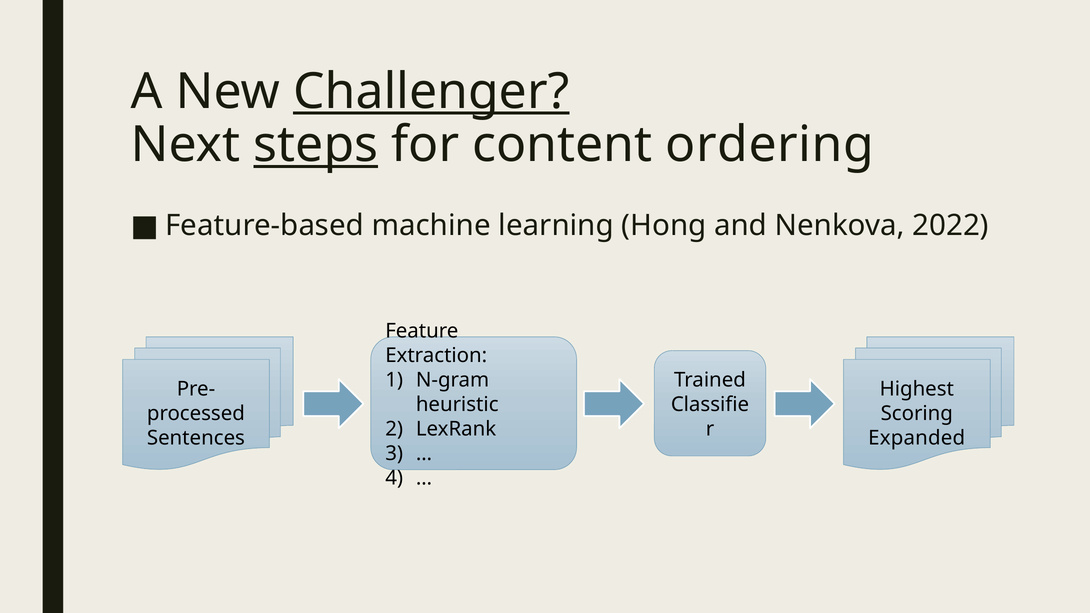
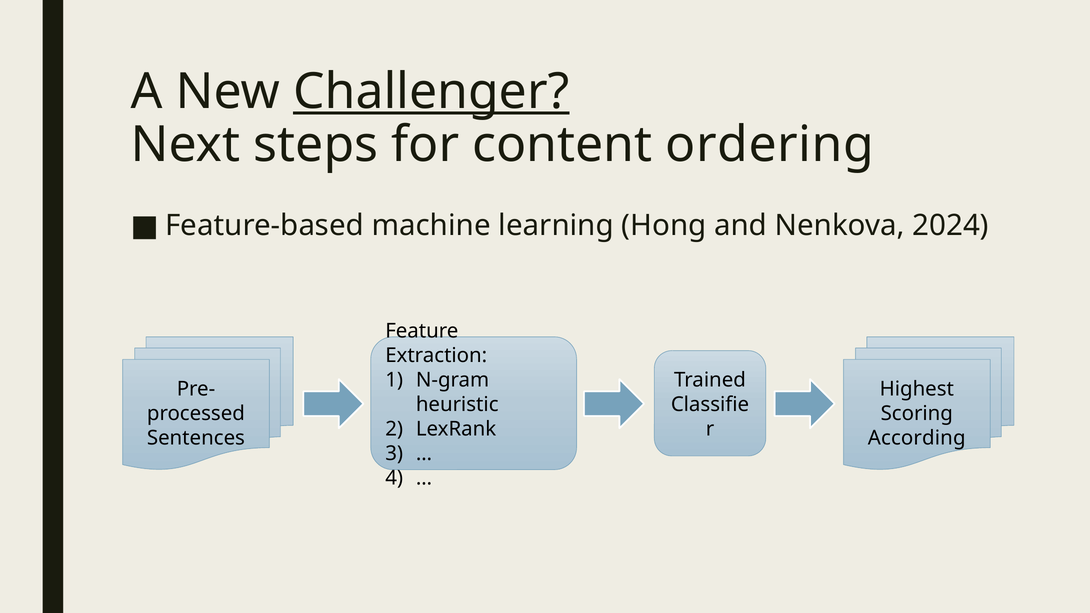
steps underline: present -> none (316, 145)
2022: 2022 -> 2024 (951, 225)
Expanded: Expanded -> According (917, 438)
